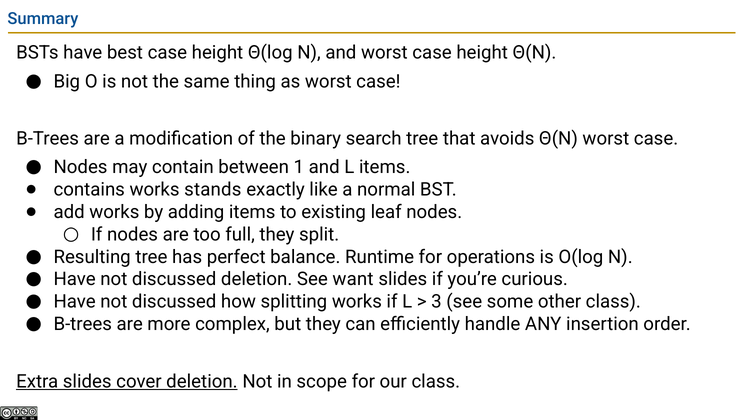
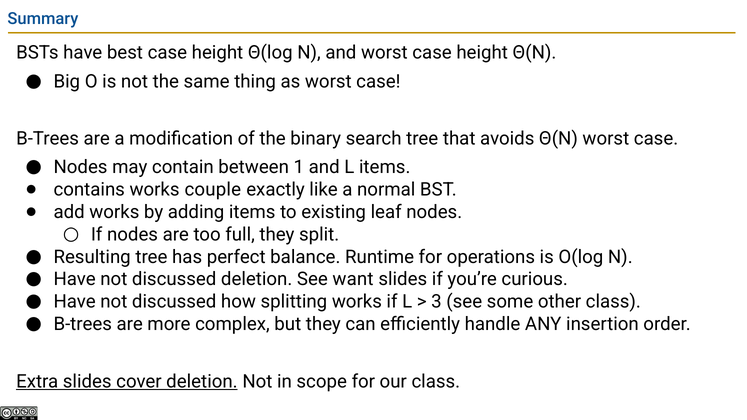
stands: stands -> couple (213, 190)
